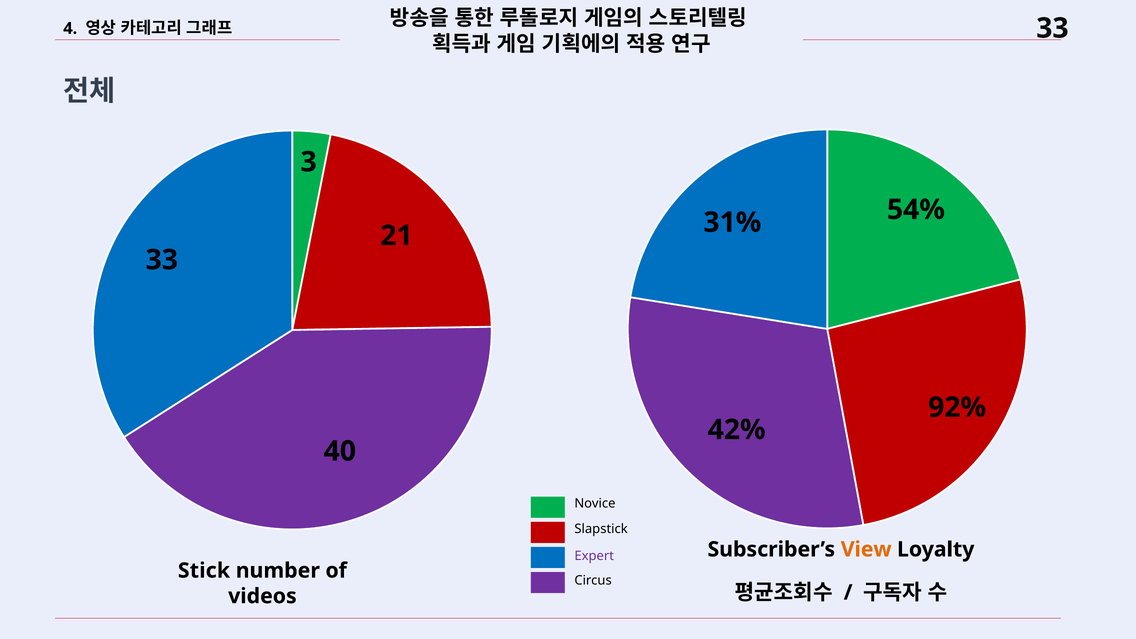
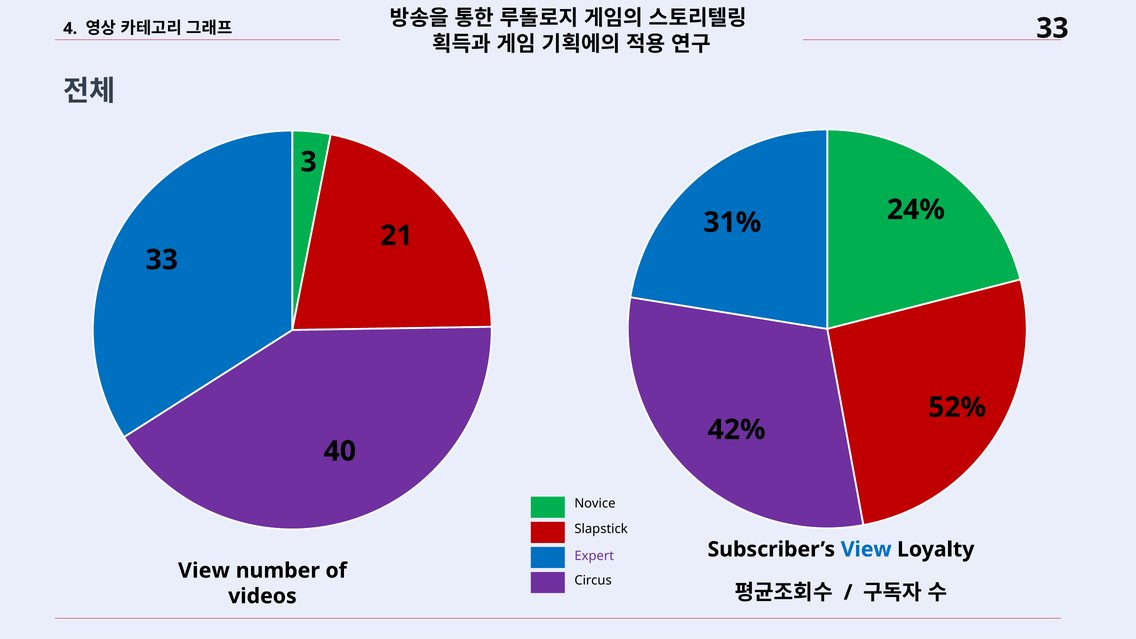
54%: 54% -> 24% (916, 210)
92%: 92% -> 52% (957, 407)
View colour: orange -> blue (866, 549)
Stick: Stick -> View (204, 571)
